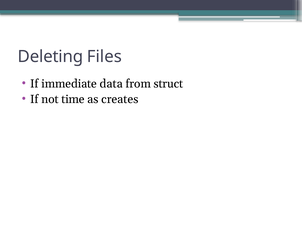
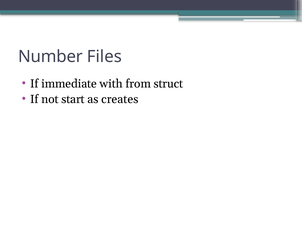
Deleting: Deleting -> Number (50, 57)
data: data -> with (111, 84)
time: time -> start (73, 99)
